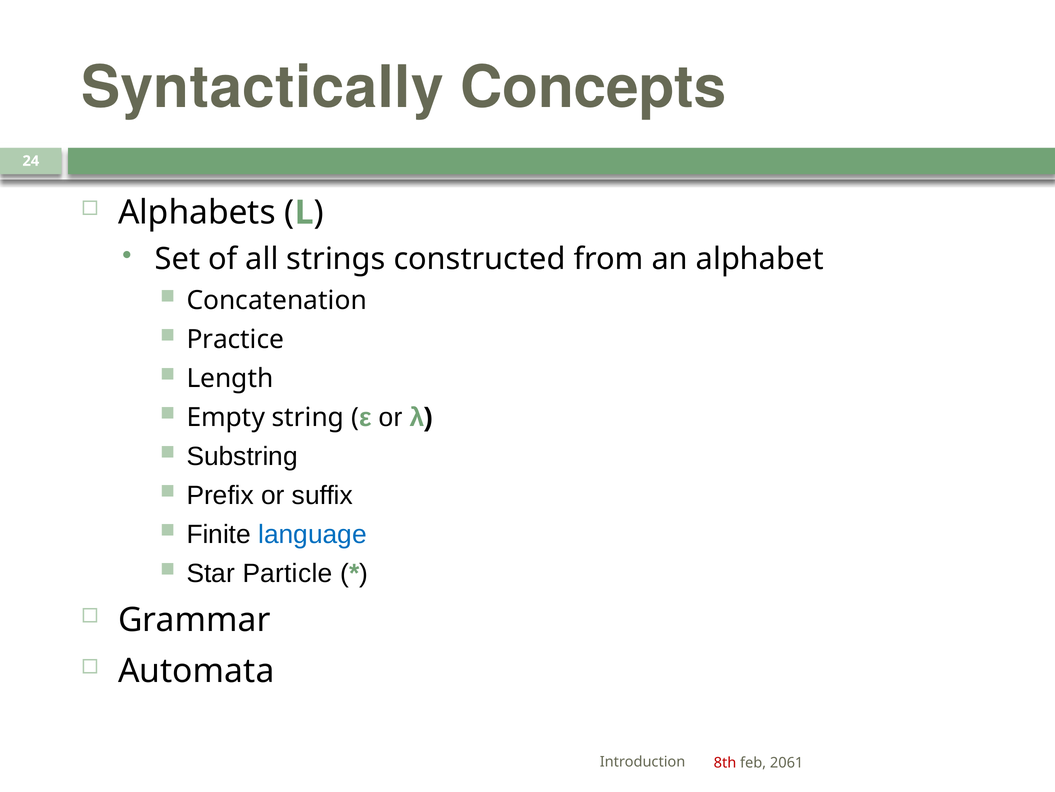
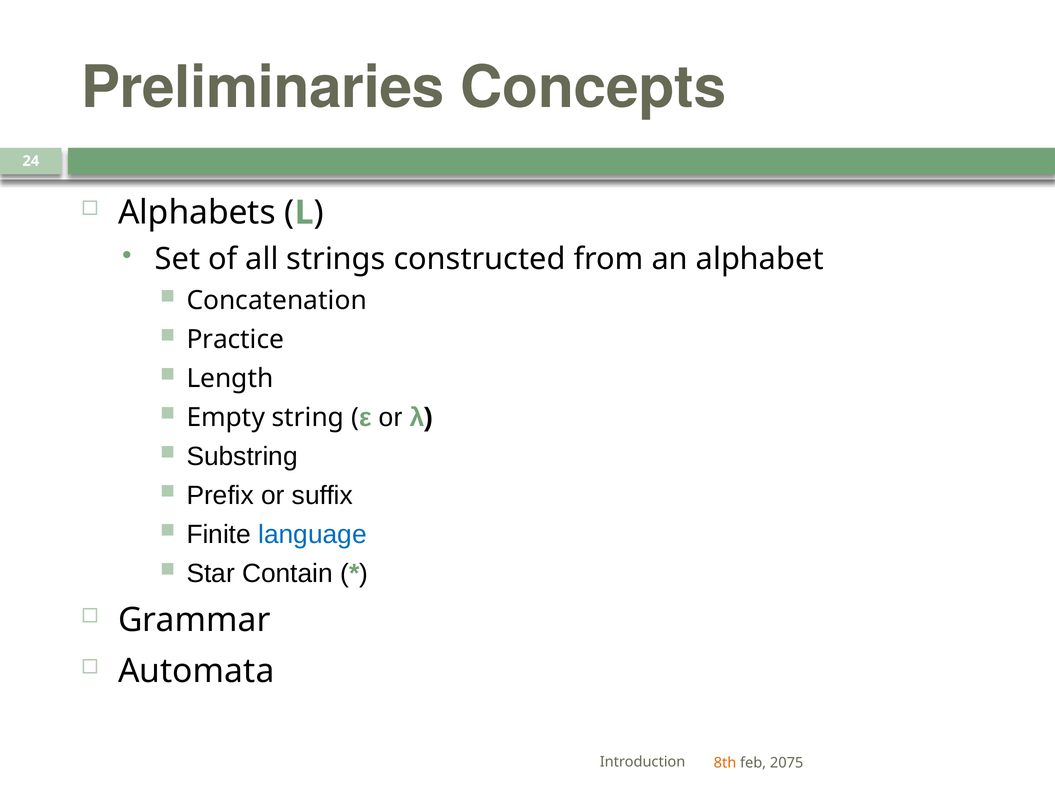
Syntactically: Syntactically -> Preliminaries (263, 88)
Particle: Particle -> Contain (288, 573)
8th colour: red -> orange (725, 762)
2061: 2061 -> 2075 (787, 762)
